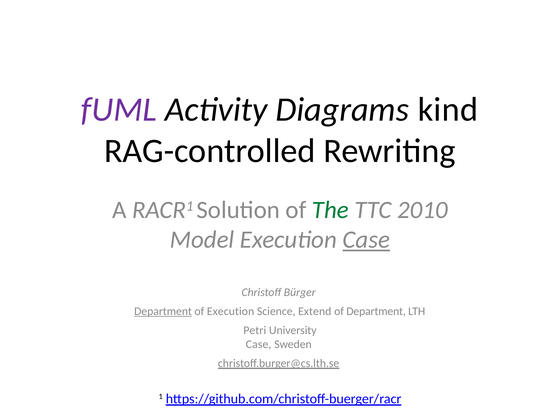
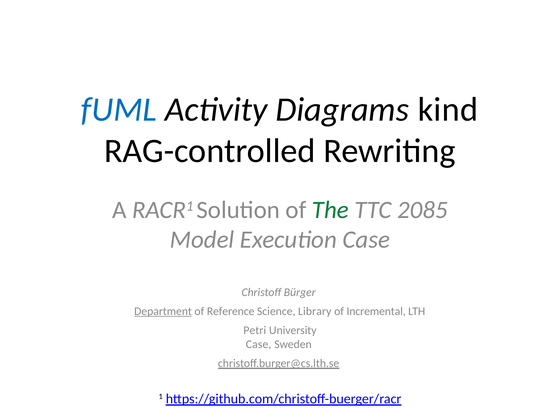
fUML colour: purple -> blue (119, 110)
2010: 2010 -> 2085 (422, 210)
Case underline: present -> none (366, 240)
of Execution: Execution -> Reference (231, 311)
Extend: Extend -> Library (315, 311)
of Department: Department -> Incremental (376, 311)
